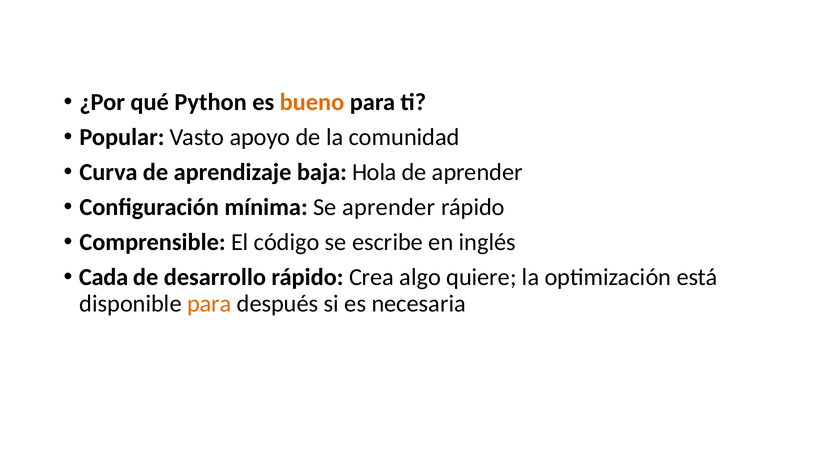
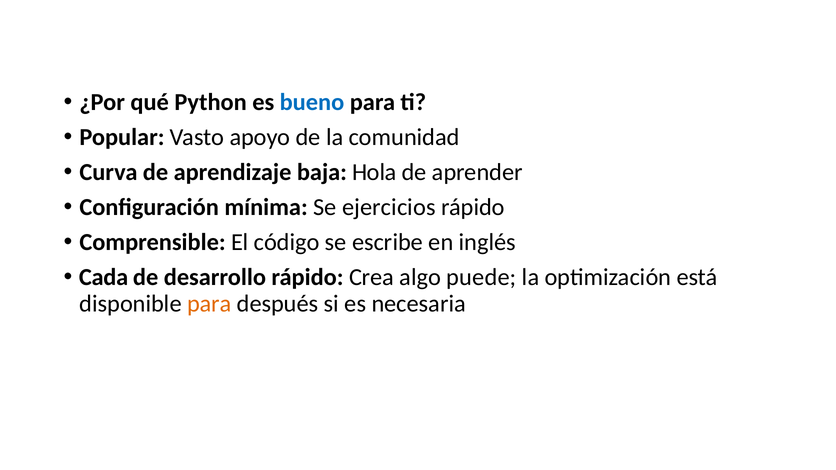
bueno colour: orange -> blue (312, 102)
Se aprender: aprender -> ejercicios (389, 207)
quiere: quiere -> puede (481, 277)
